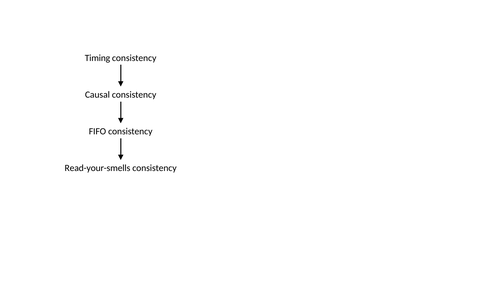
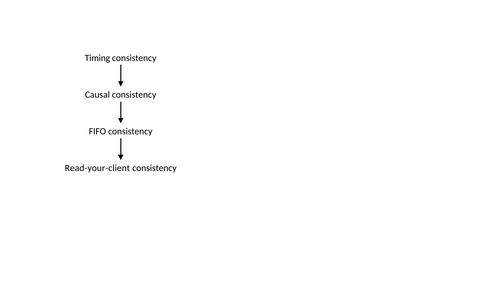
Read-your-smells: Read-your-smells -> Read-your-client (97, 168)
